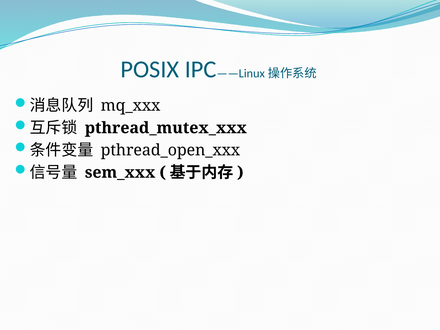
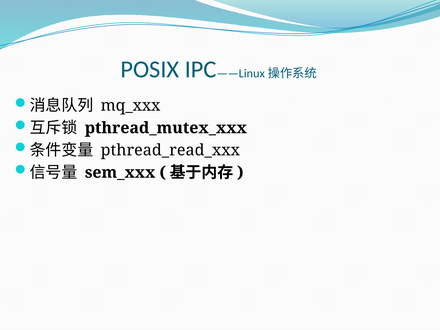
pthread_open_xxx: pthread_open_xxx -> pthread_read_xxx (170, 150)
